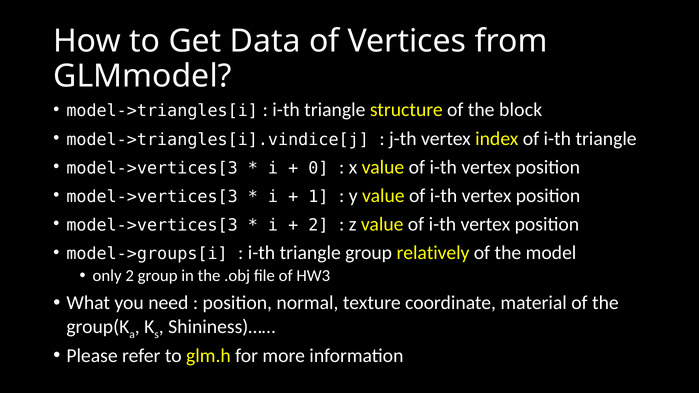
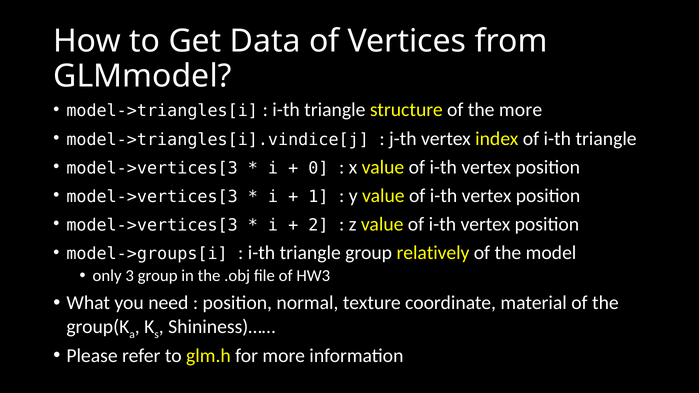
the block: block -> more (521, 110)
only 2: 2 -> 3 (130, 276)
